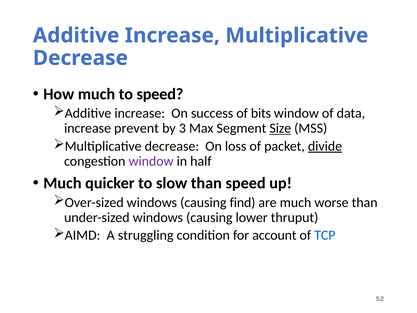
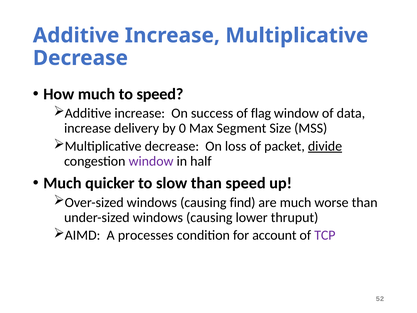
bits: bits -> flag (261, 113)
prevent: prevent -> delivery (137, 128)
3: 3 -> 0 (182, 128)
Size underline: present -> none (280, 128)
struggling: struggling -> processes (146, 235)
TCP colour: blue -> purple (325, 235)
